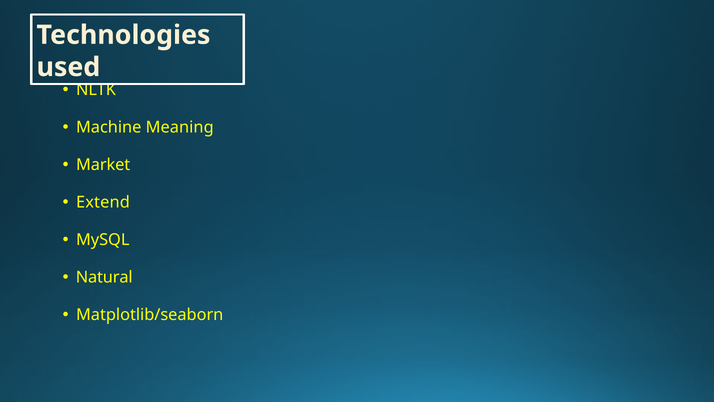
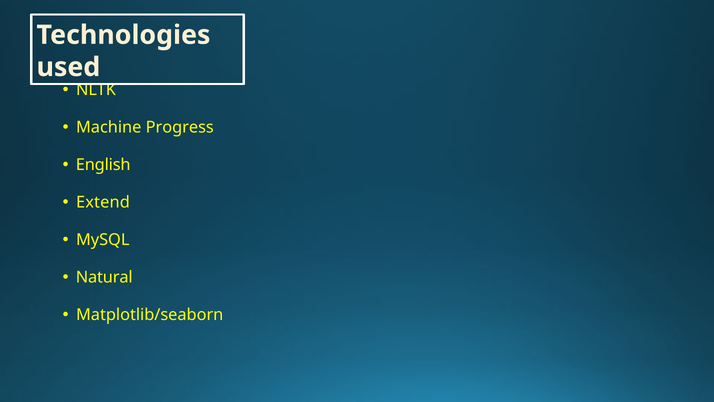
Meaning: Meaning -> Progress (180, 127)
Market: Market -> English (103, 165)
